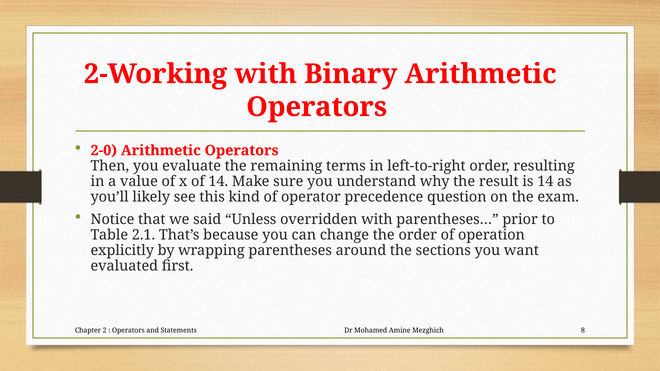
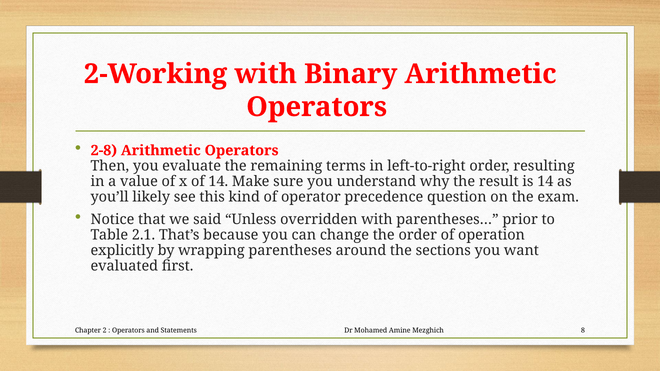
2-0: 2-0 -> 2-8 (104, 151)
